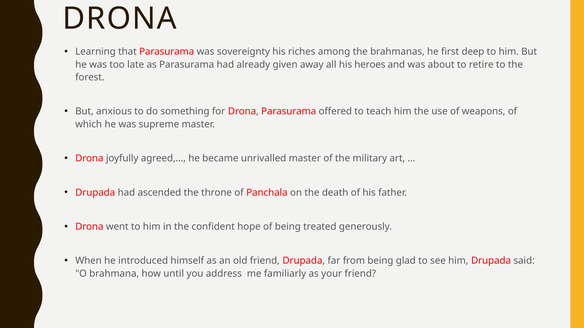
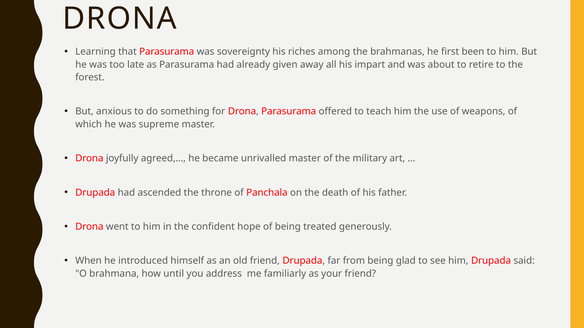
deep: deep -> been (473, 52)
heroes: heroes -> impart (370, 65)
